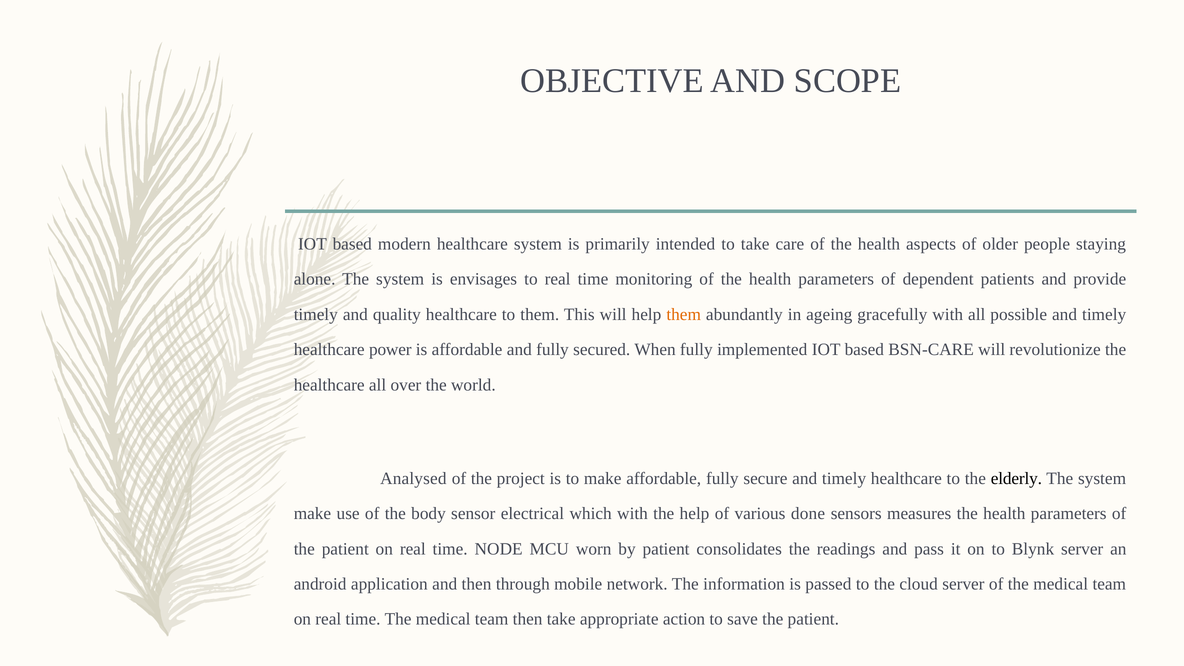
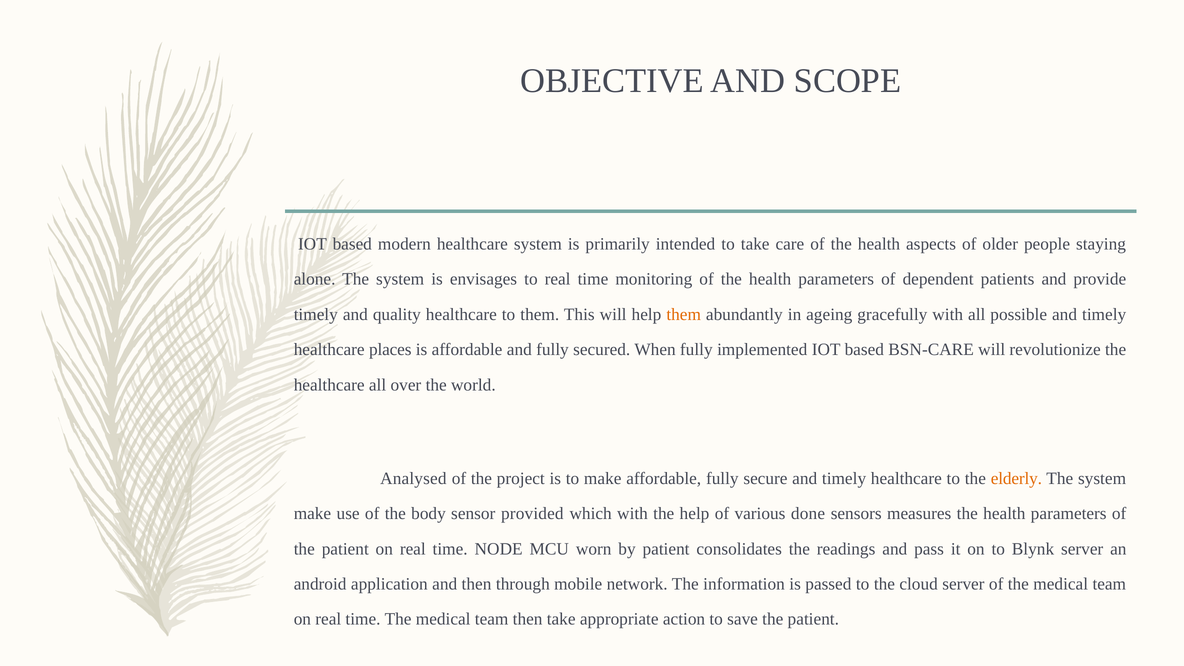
power: power -> places (390, 350)
elderly colour: black -> orange (1016, 478)
electrical: electrical -> provided (532, 514)
